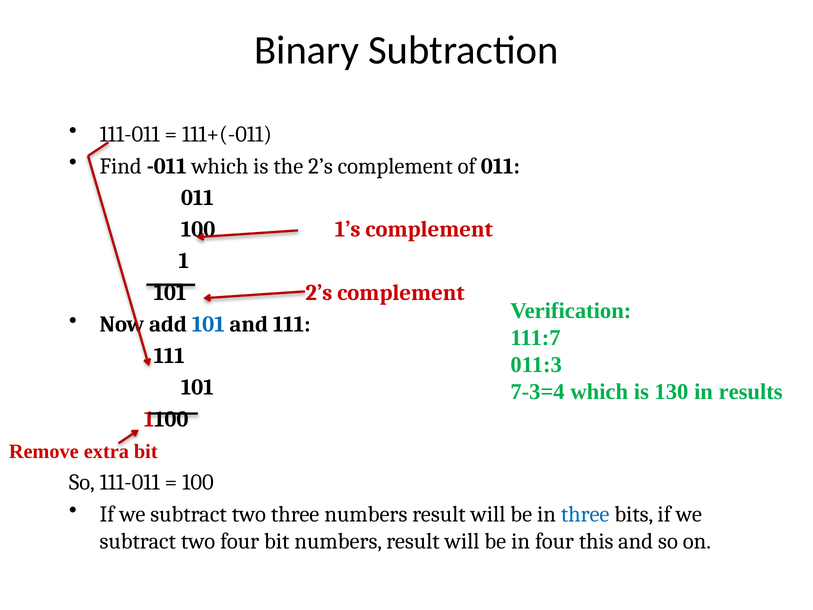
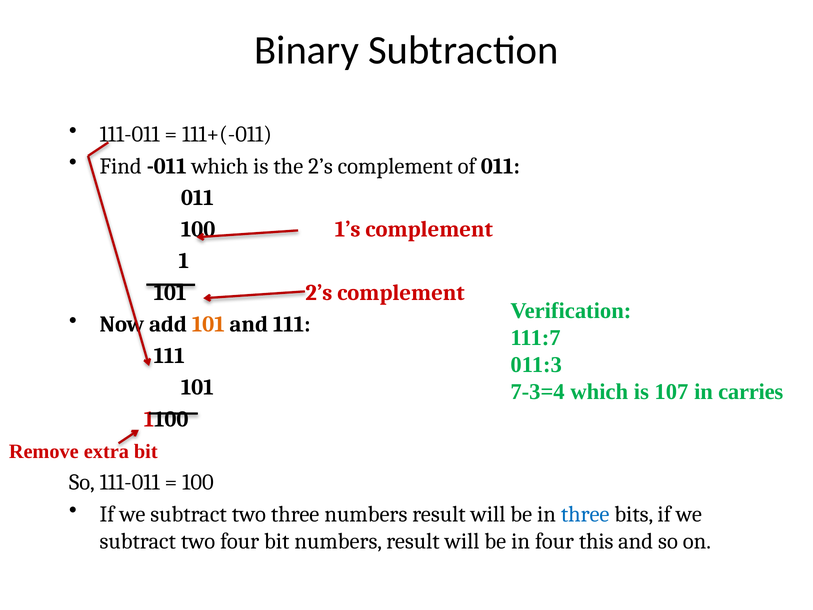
101 colour: blue -> orange (208, 324)
130: 130 -> 107 (671, 392)
results: results -> carries (751, 392)
